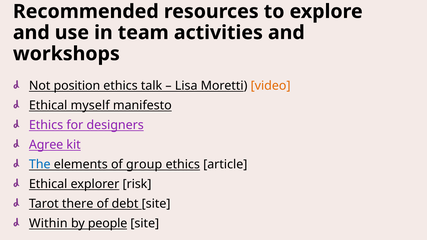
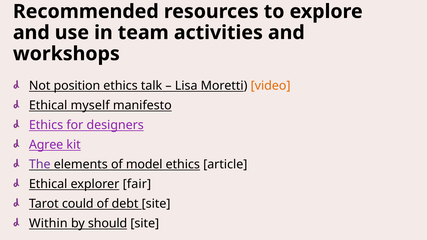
The colour: blue -> purple (40, 165)
group: group -> model (144, 165)
risk: risk -> fair (137, 184)
there: there -> could (78, 204)
people: people -> should (108, 224)
